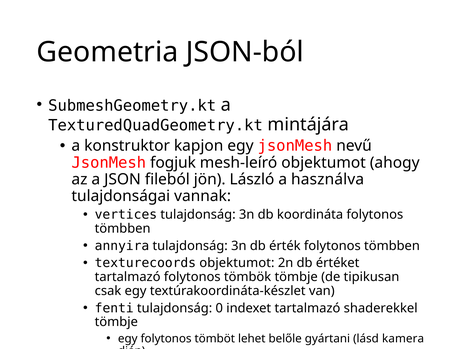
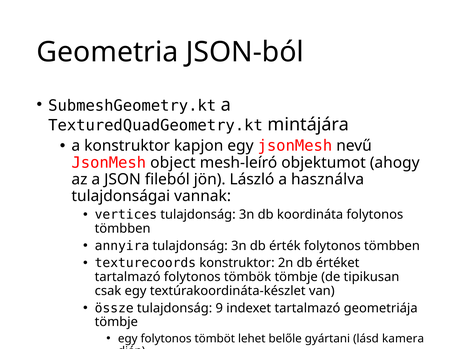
fogjuk: fogjuk -> object (173, 162)
texturecoords objektumot: objektumot -> konstruktor (237, 263)
fenti: fenti -> össze (114, 308)
0: 0 -> 9 (219, 308)
shaderekkel: shaderekkel -> geometriája (381, 308)
